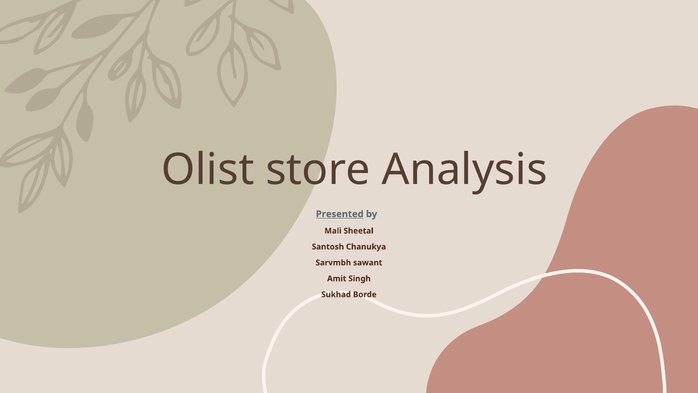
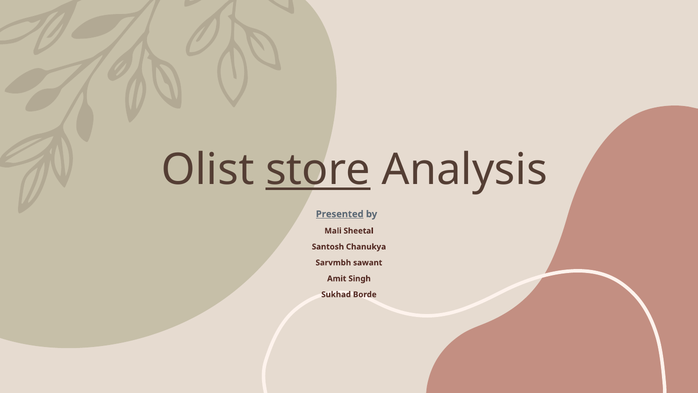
store underline: none -> present (318, 170)
